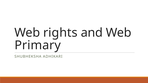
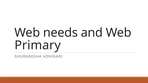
rights: rights -> needs (60, 33)
